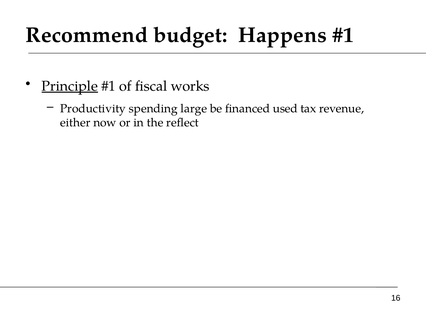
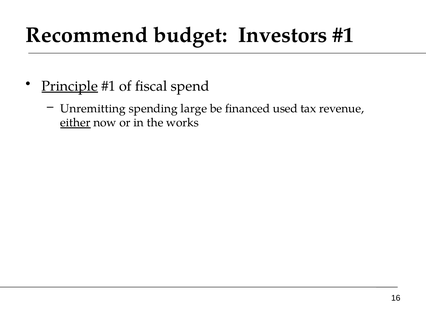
Happens: Happens -> Investors (283, 35)
works: works -> spend (190, 86)
Productivity: Productivity -> Unremitting (93, 109)
either underline: none -> present (75, 123)
reflect: reflect -> works (183, 123)
